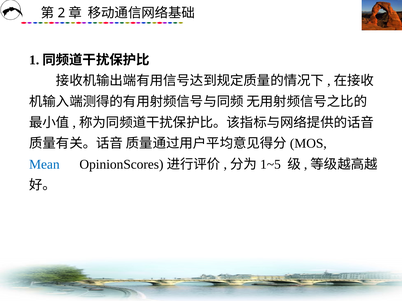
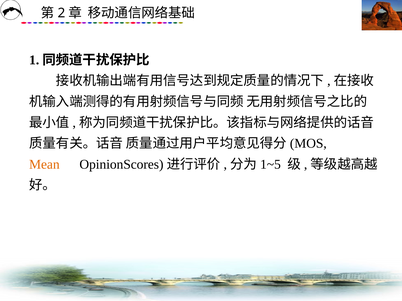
Mean colour: blue -> orange (44, 165)
